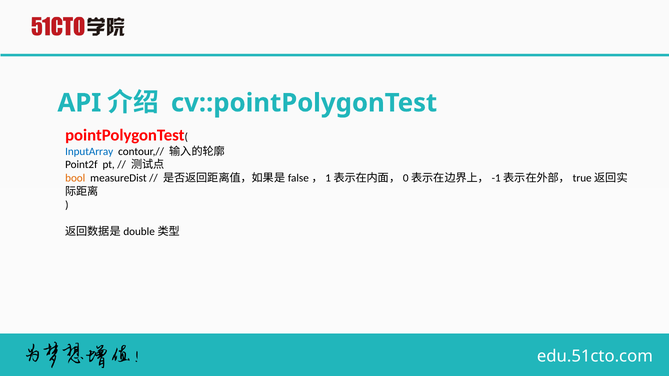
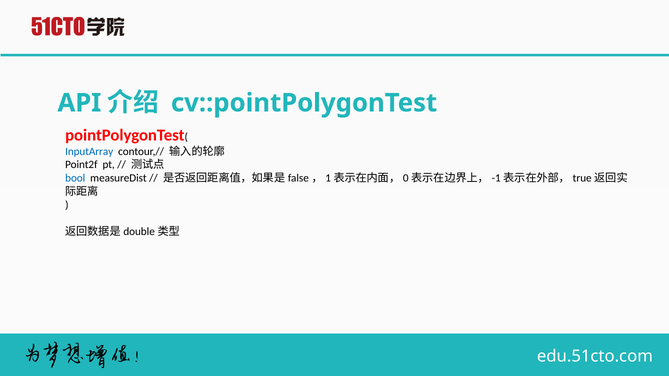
bool colour: orange -> blue (75, 178)
